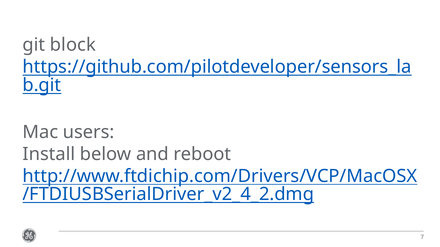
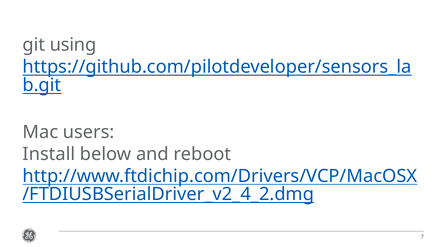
block: block -> using (73, 45)
